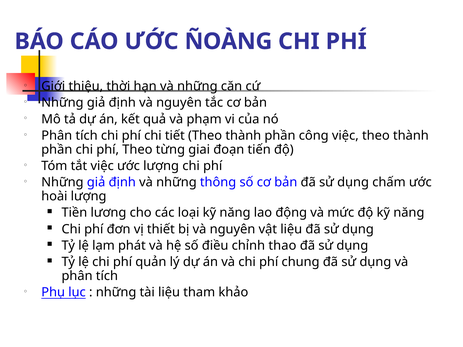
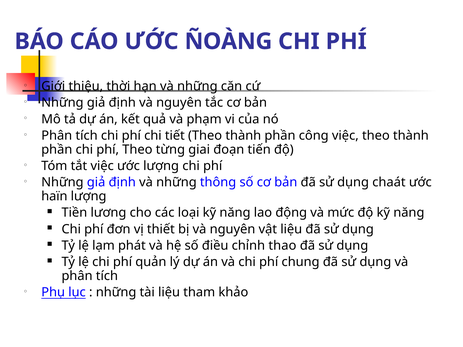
chấm: chấm -> chaát (389, 183)
hoài: hoài -> haïn (54, 196)
